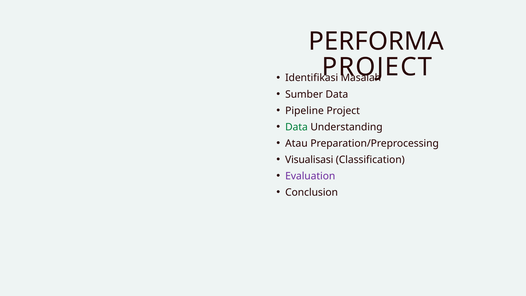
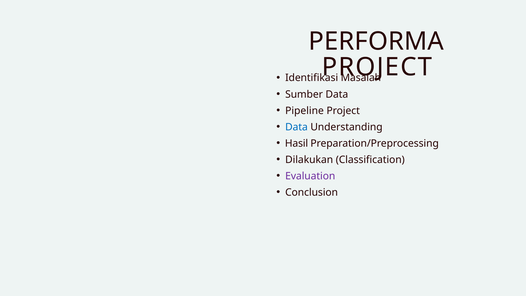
Data colour: green -> blue (296, 127)
Atau: Atau -> Hasil (297, 143)
Visualisasi: Visualisasi -> Dilakukan (309, 160)
